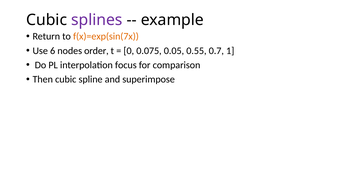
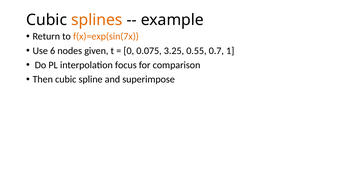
splines colour: purple -> orange (97, 20)
order: order -> given (96, 51)
0.05: 0.05 -> 3.25 (174, 51)
